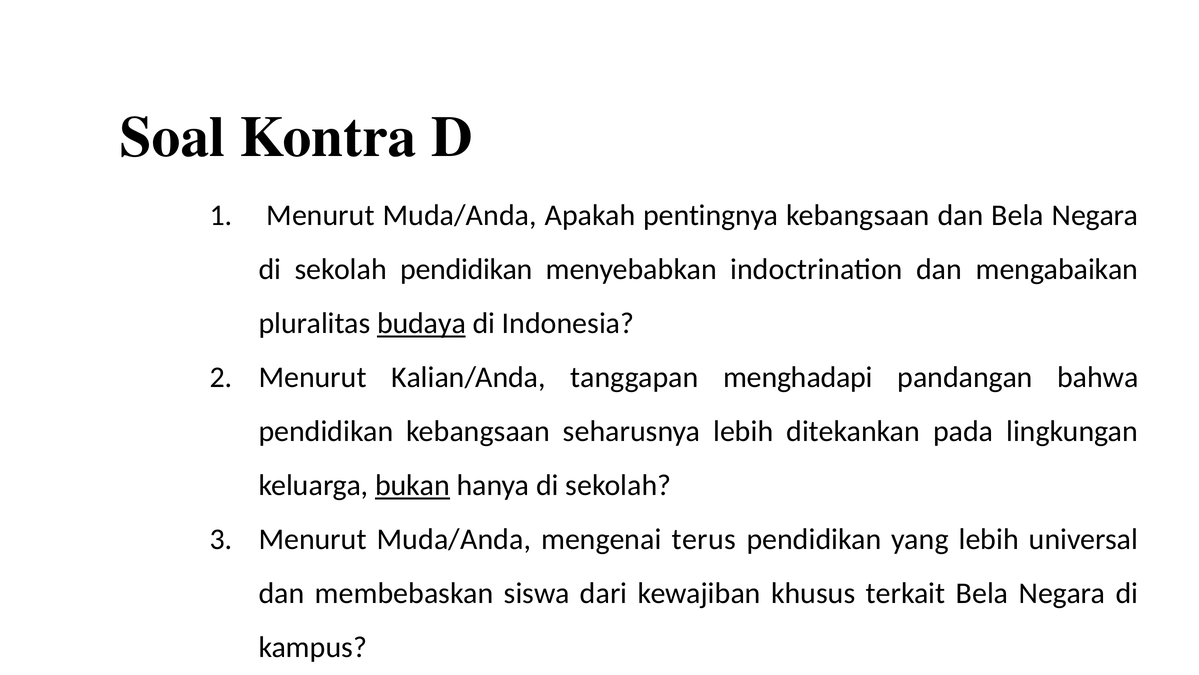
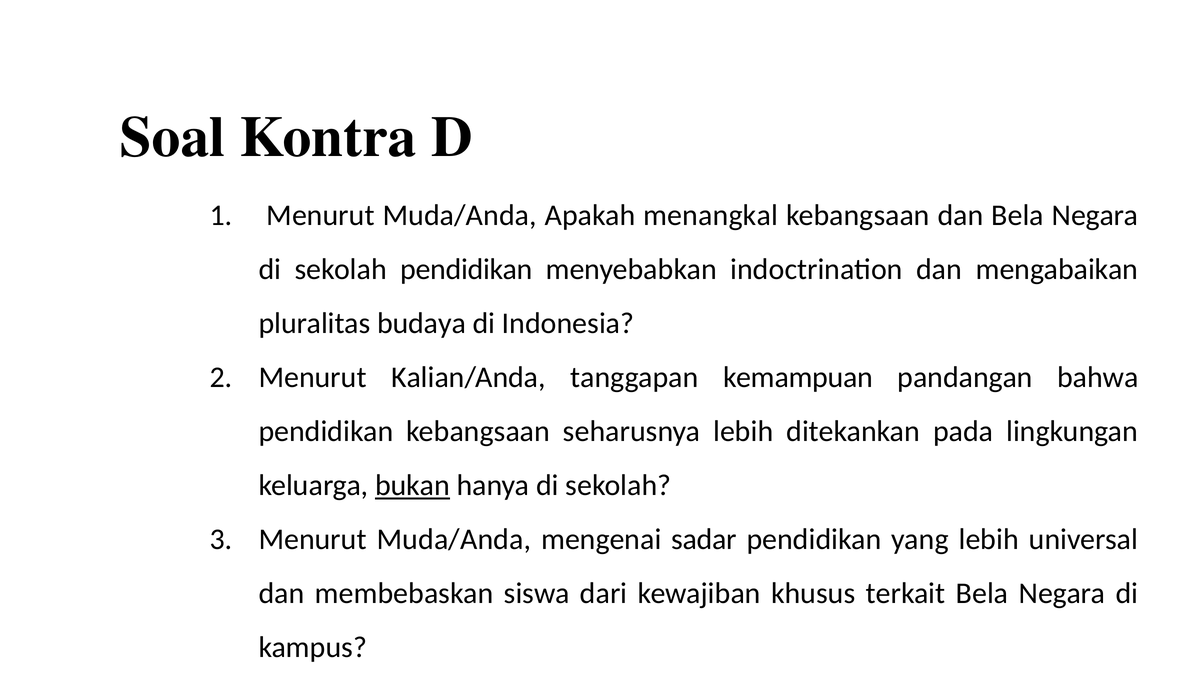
pentingnya: pentingnya -> menangkal (711, 215)
budaya underline: present -> none (422, 323)
menghadapi: menghadapi -> kemampuan (798, 377)
terus: terus -> sadar (704, 539)
